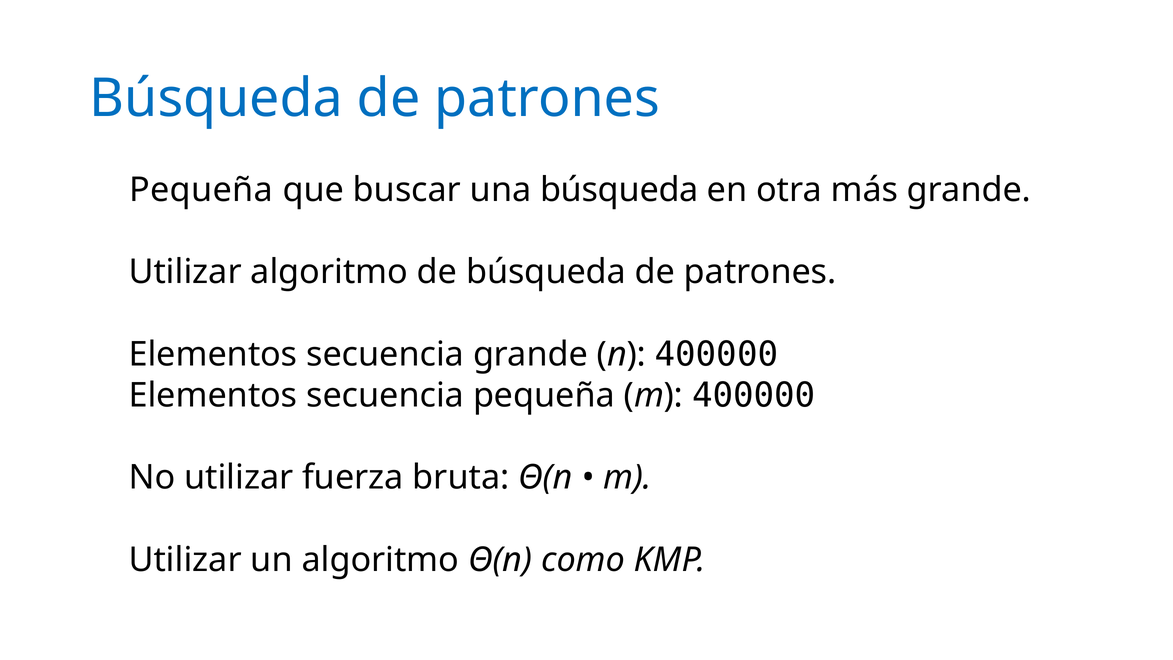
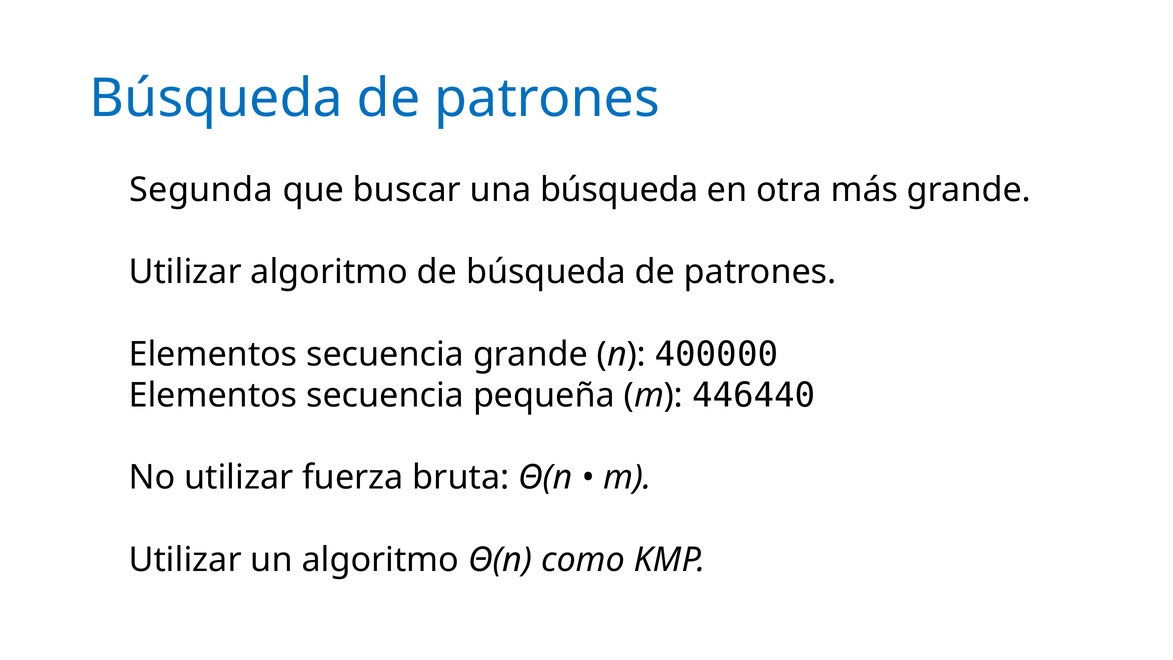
Pequeña: Pequeña -> Segunda (201, 190)
m 400000: 400000 -> 446440 (754, 395)
